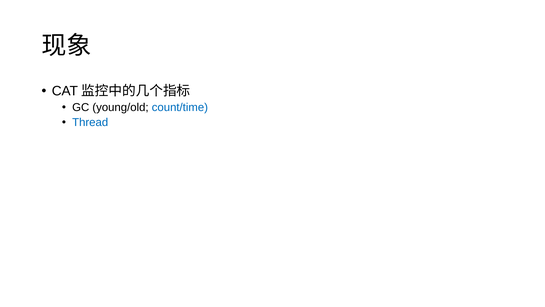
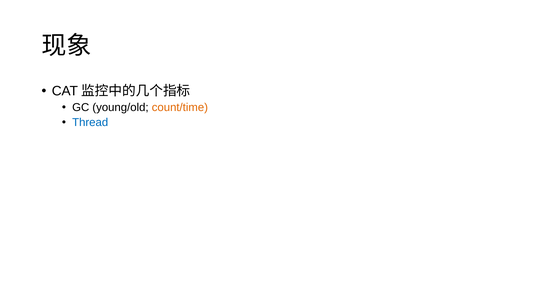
count/time colour: blue -> orange (180, 107)
